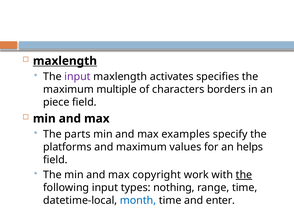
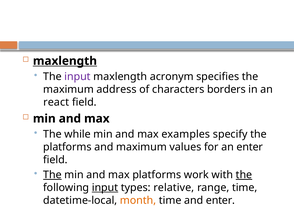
activates: activates -> acronym (172, 76)
multiple: multiple -> address (117, 89)
piece: piece -> react (56, 102)
parts: parts -> while (78, 134)
an helps: helps -> enter (250, 147)
The underline: none -> present (52, 174)
max copyright: copyright -> platforms (157, 174)
input underline: none -> present (105, 187)
nothing: nothing -> relative (174, 187)
month colour: blue -> orange (138, 200)
